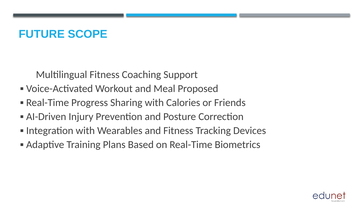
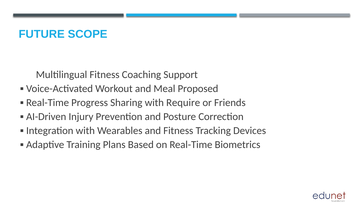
Calories: Calories -> Require (183, 103)
